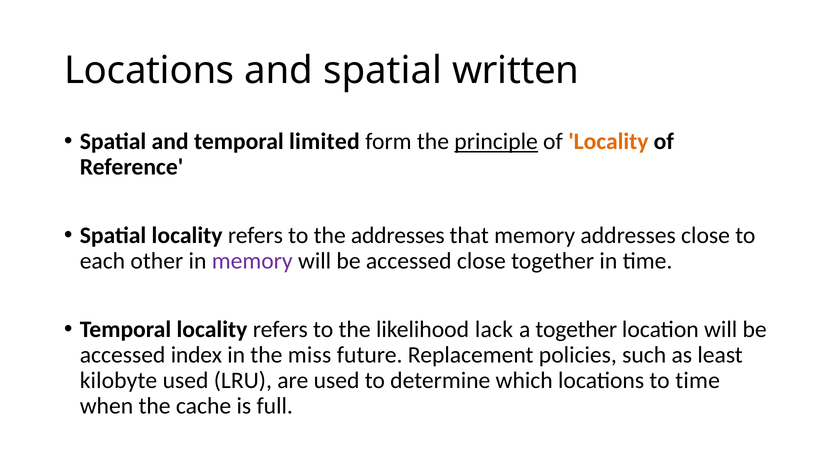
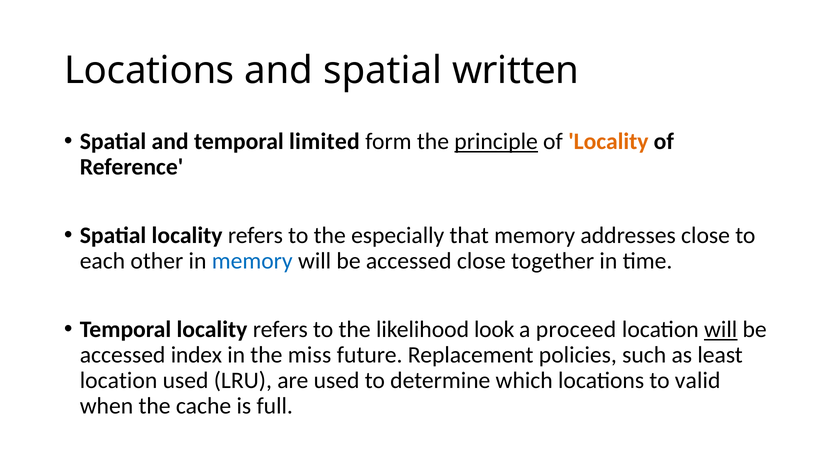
the addresses: addresses -> especially (398, 236)
memory colour: purple -> blue (252, 261)
lack: lack -> look (494, 330)
a together: together -> proceed (576, 330)
will underline: none -> present (721, 330)
kilobyte: kilobyte -> location (119, 381)
to time: time -> valid (698, 381)
